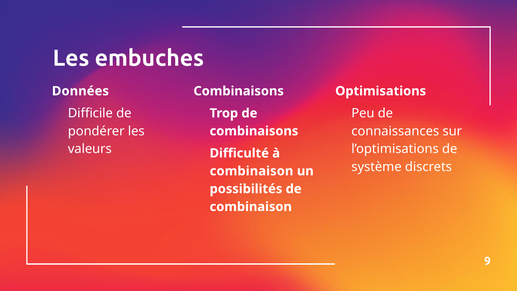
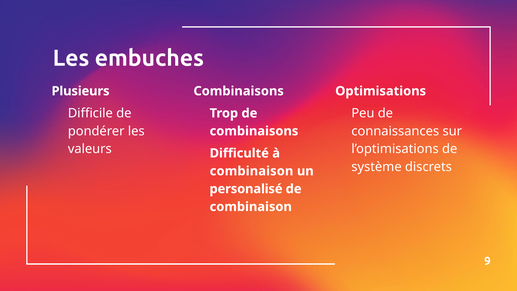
Données: Données -> Plusieurs (81, 91)
possibilités: possibilités -> personalisé (246, 189)
